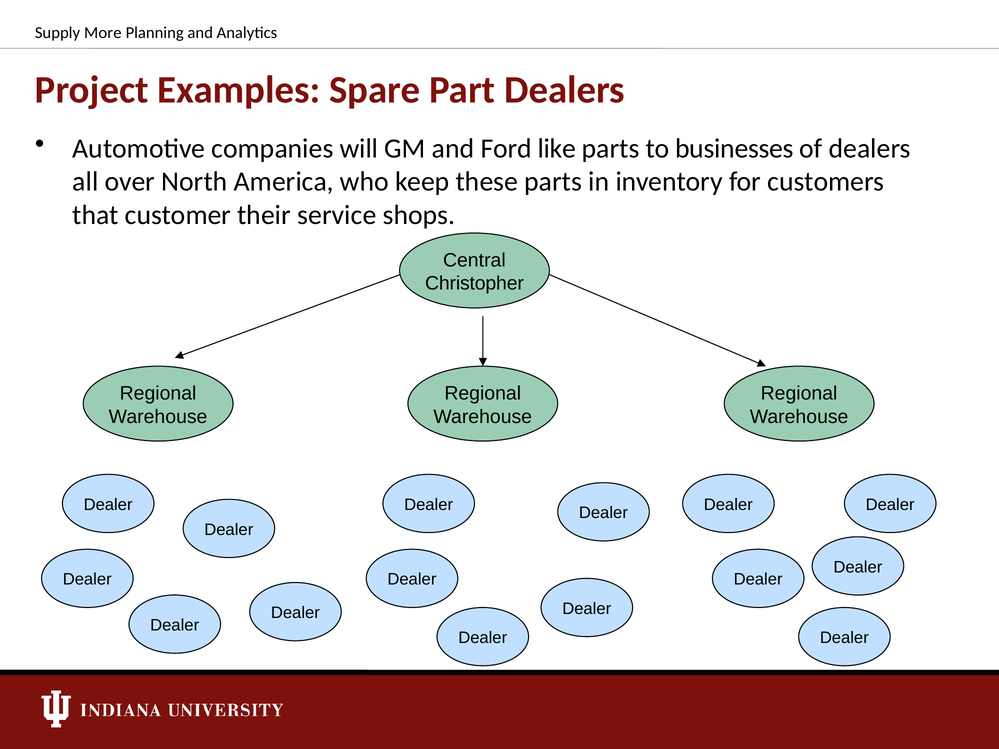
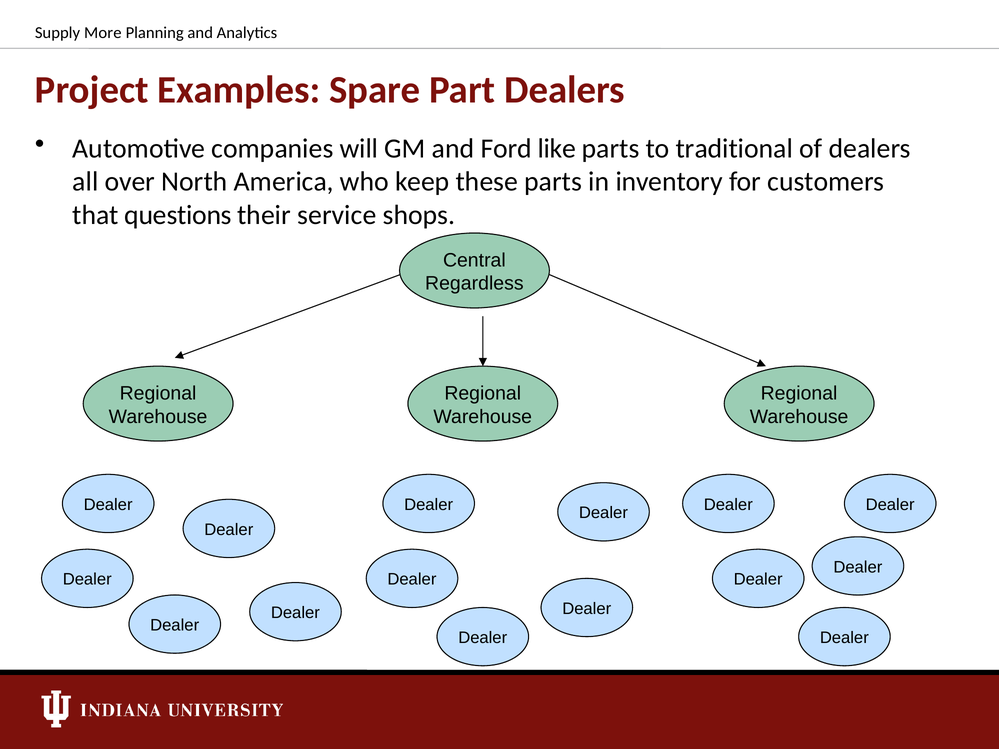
businesses: businesses -> traditional (734, 148)
customer: customer -> questions (178, 215)
Christopher: Christopher -> Regardless (474, 284)
